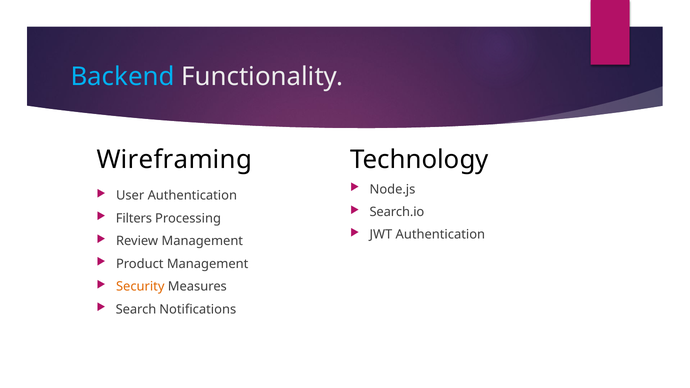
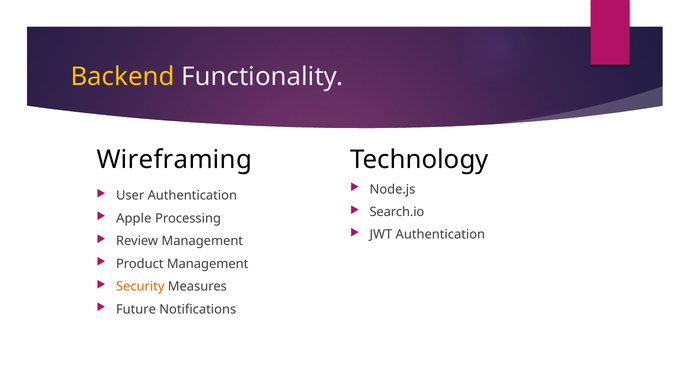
Backend colour: light blue -> yellow (123, 77)
Filters: Filters -> Apple (134, 218)
Search: Search -> Future (136, 309)
